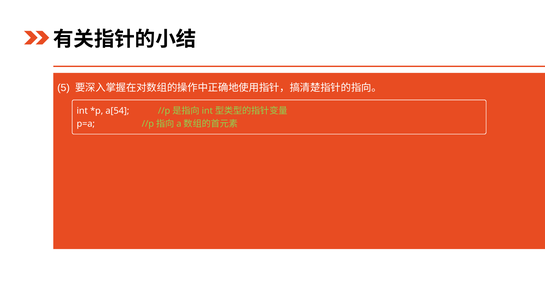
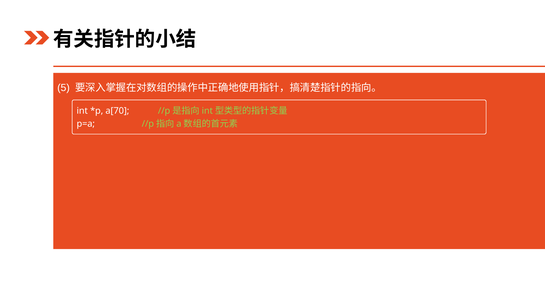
a[54: a[54 -> a[70 (117, 111)
